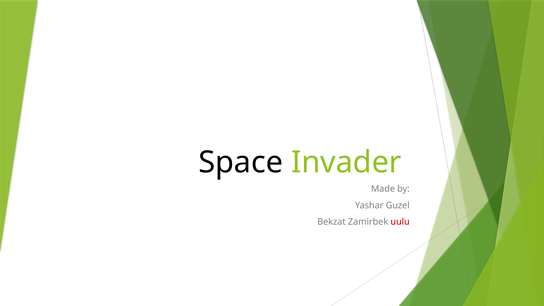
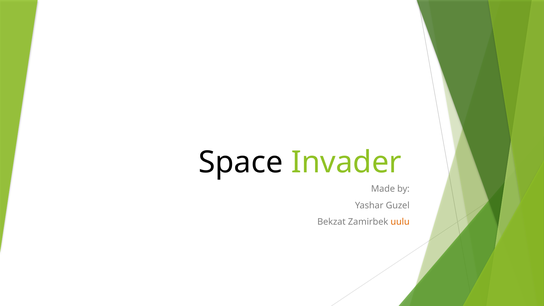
uulu colour: red -> orange (400, 222)
